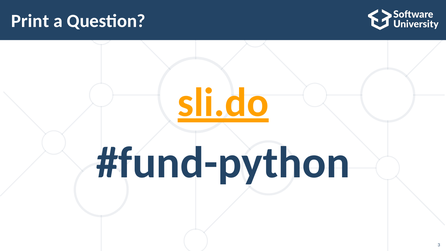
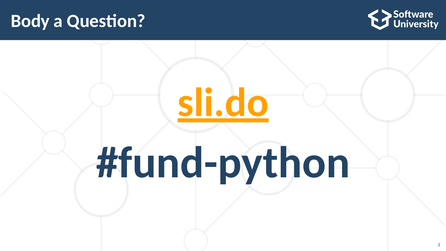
Print: Print -> Body (30, 21)
